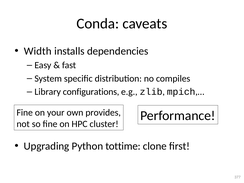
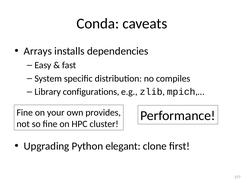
Width: Width -> Arrays (38, 51)
tottime: tottime -> elegant (123, 146)
